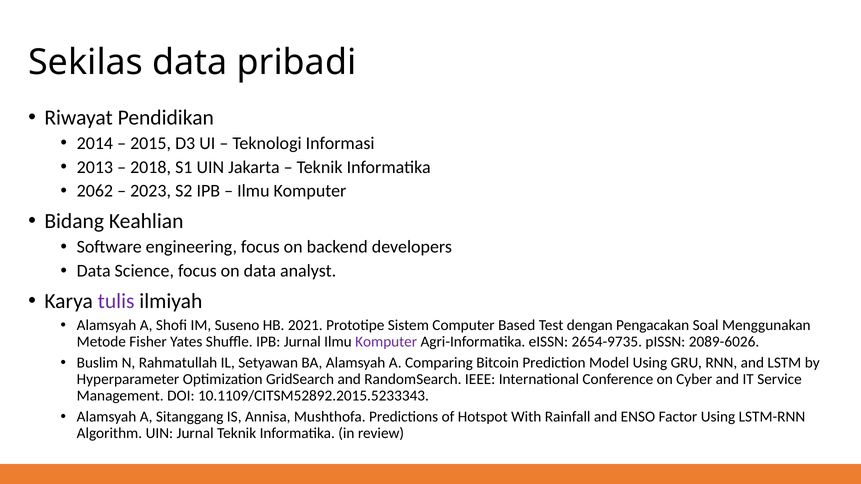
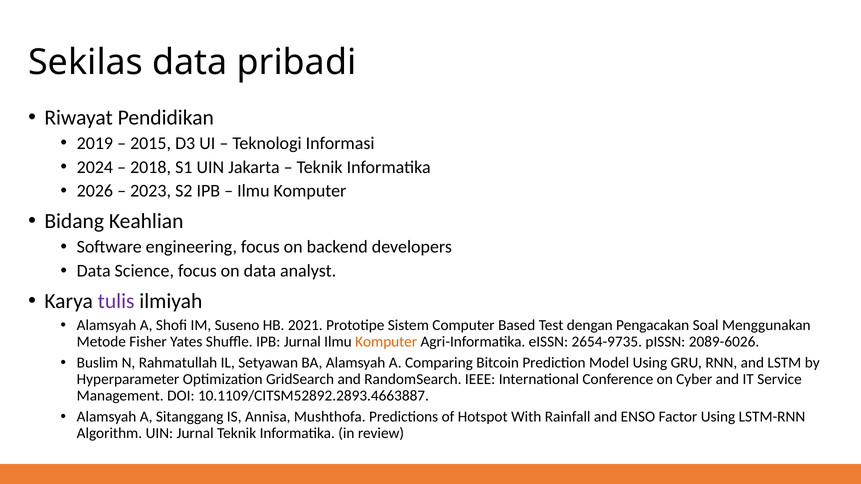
2014: 2014 -> 2019 (95, 143)
2013: 2013 -> 2024 (95, 167)
2062: 2062 -> 2026 (95, 191)
Komputer colour: purple -> orange (386, 342)
10.1109/CITSM52892.2015.5233343: 10.1109/CITSM52892.2015.5233343 -> 10.1109/CITSM52892.2893.4663887 (313, 396)
